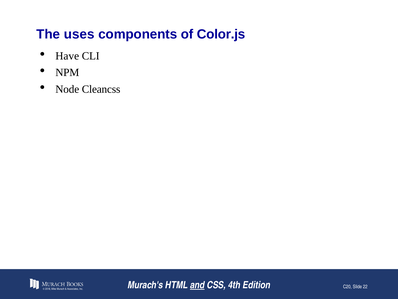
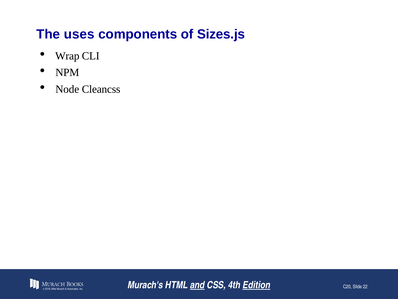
Color.js: Color.js -> Sizes.js (221, 34)
Have: Have -> Wrap (67, 56)
Edition underline: none -> present (256, 285)
